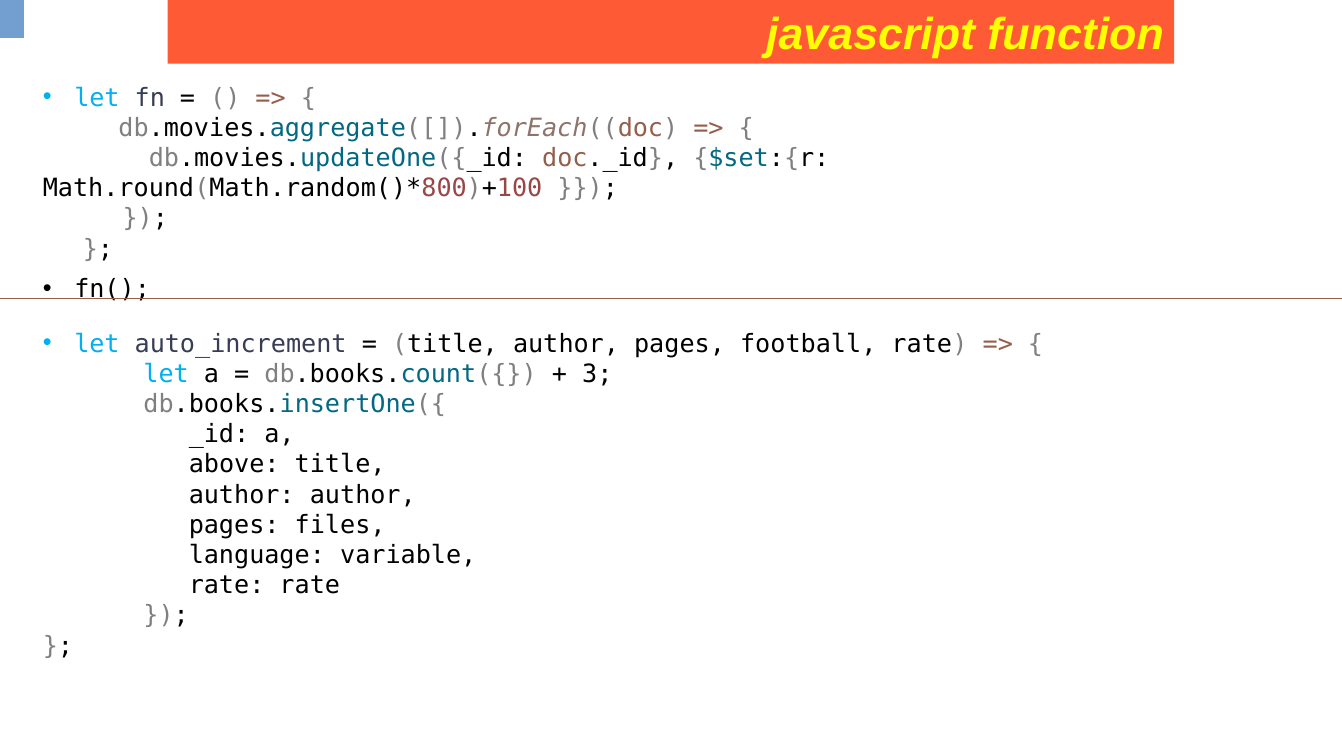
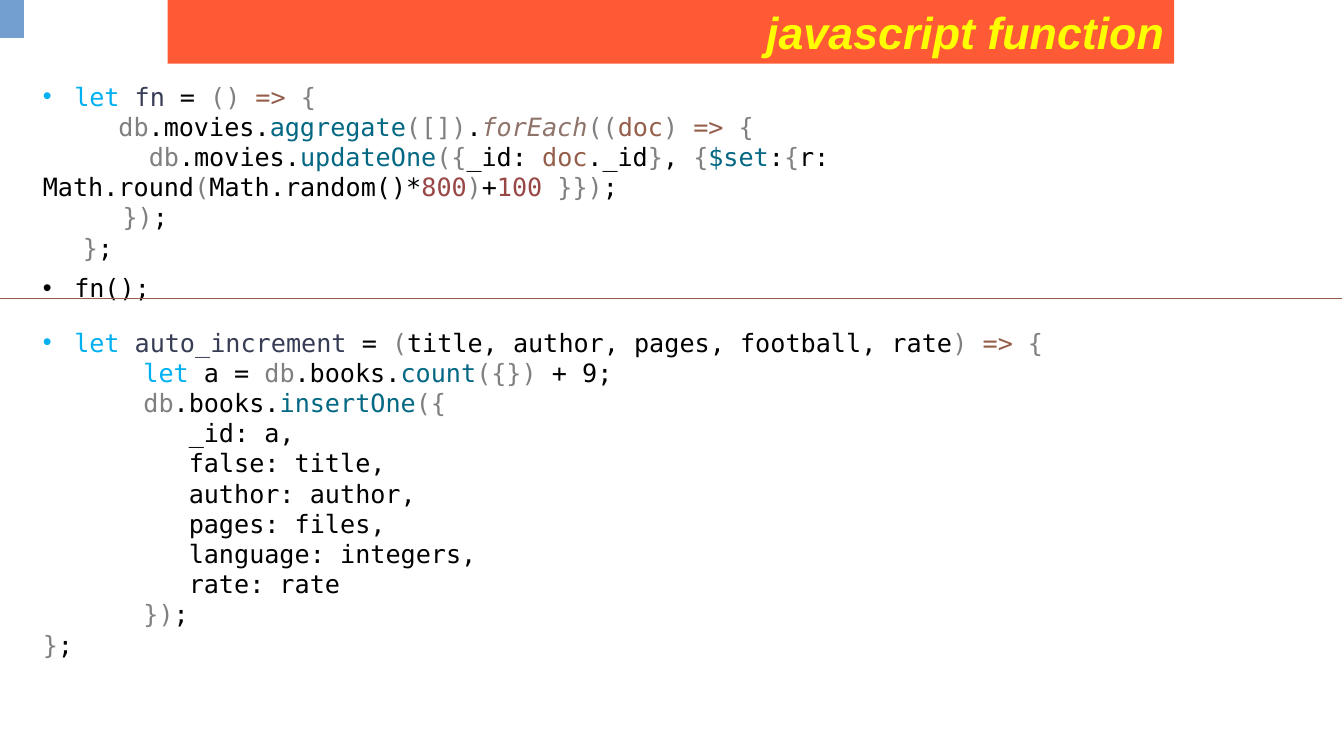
3: 3 -> 9 (597, 374)
above: above -> false (234, 465)
variable: variable -> integers (408, 555)
